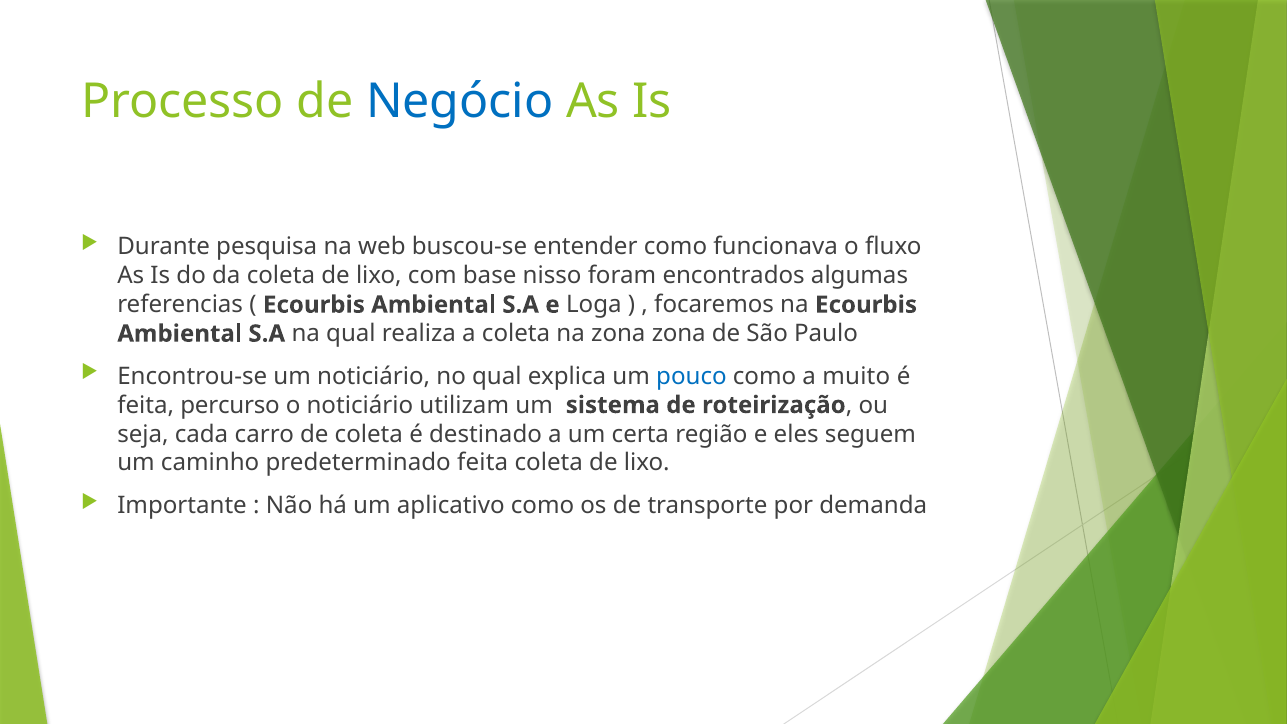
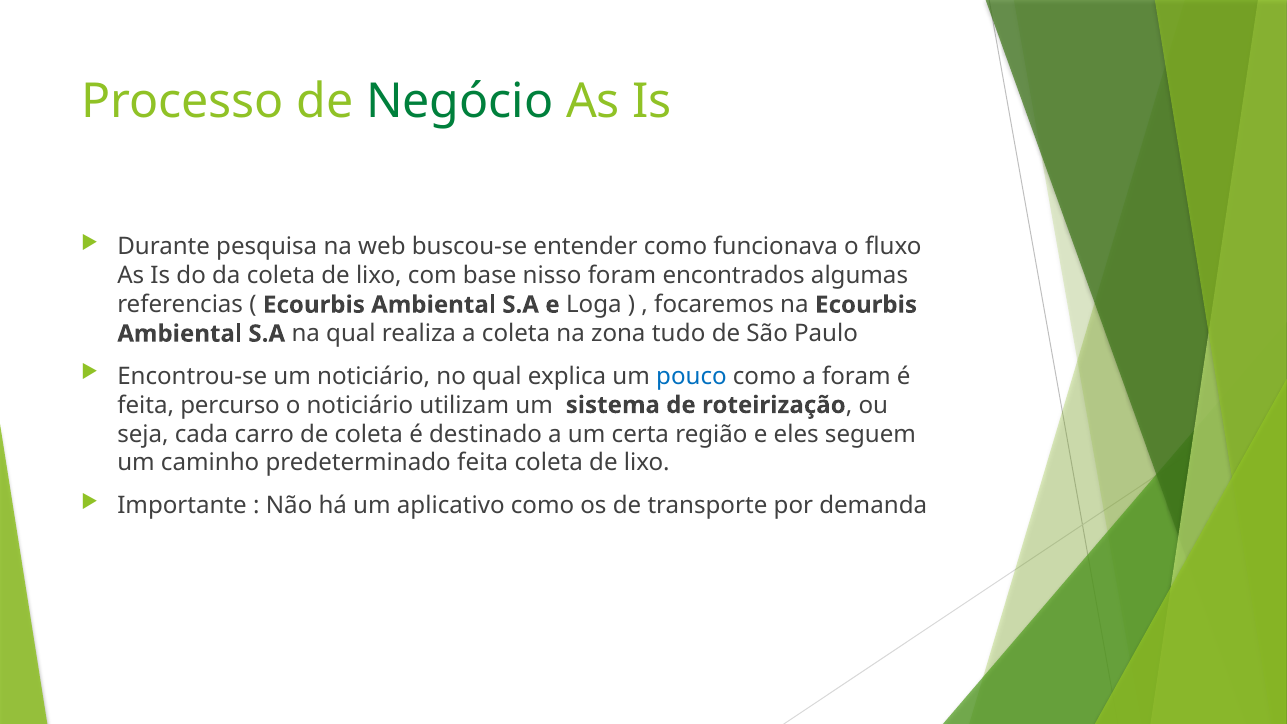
Negócio colour: blue -> green (460, 101)
zona zona: zona -> tudo (679, 334)
a muito: muito -> foram (856, 376)
